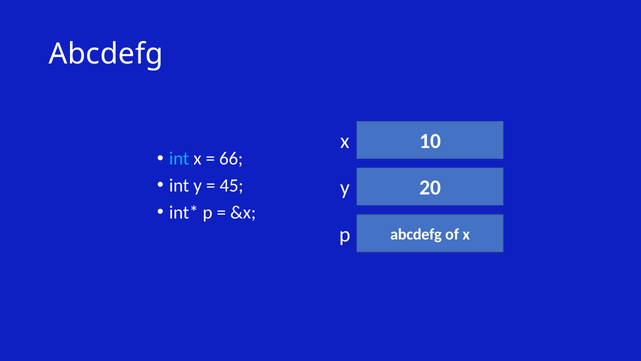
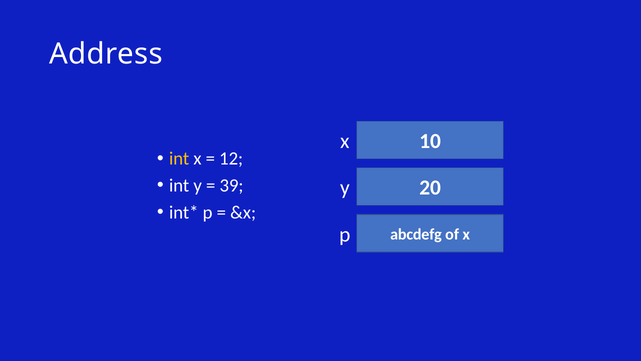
Abcdefg: Abcdefg -> Address (106, 54)
int colour: light blue -> yellow (179, 158)
66: 66 -> 12 (231, 158)
45: 45 -> 39 (231, 185)
